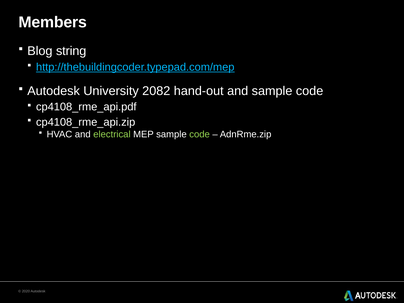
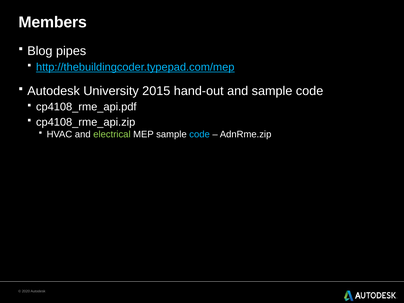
string: string -> pipes (71, 51)
2082: 2082 -> 2015 (156, 91)
code colour: light green -> light blue (200, 134)
